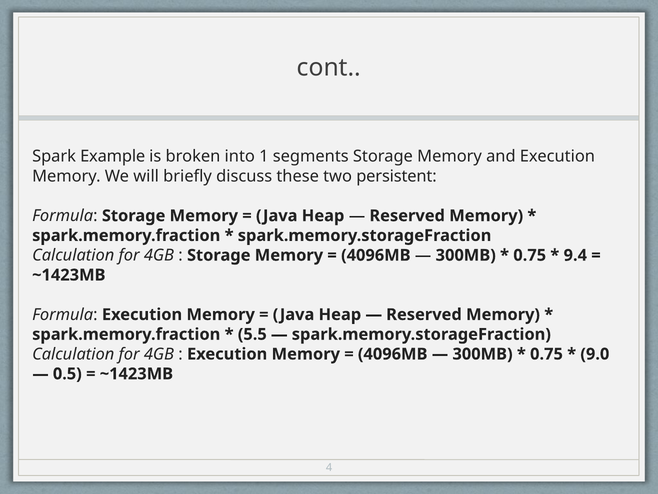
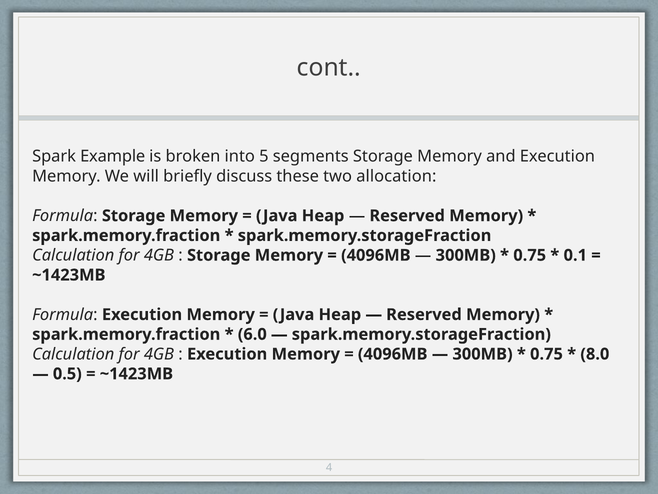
1: 1 -> 5 (264, 156)
persistent: persistent -> allocation (396, 176)
9.4: 9.4 -> 0.1 (575, 255)
5.5: 5.5 -> 6.0 (252, 334)
9.0: 9.0 -> 8.0 (595, 354)
